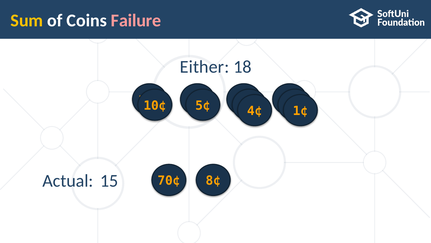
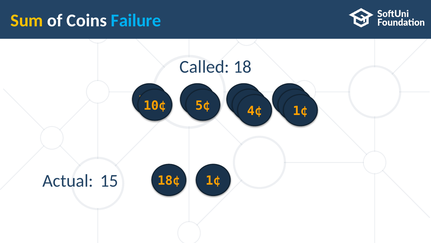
Failure colour: pink -> light blue (136, 20)
Either: Either -> Called (205, 67)
70¢: 70¢ -> 18¢ (169, 180)
8¢: 8¢ -> 1¢ (213, 180)
